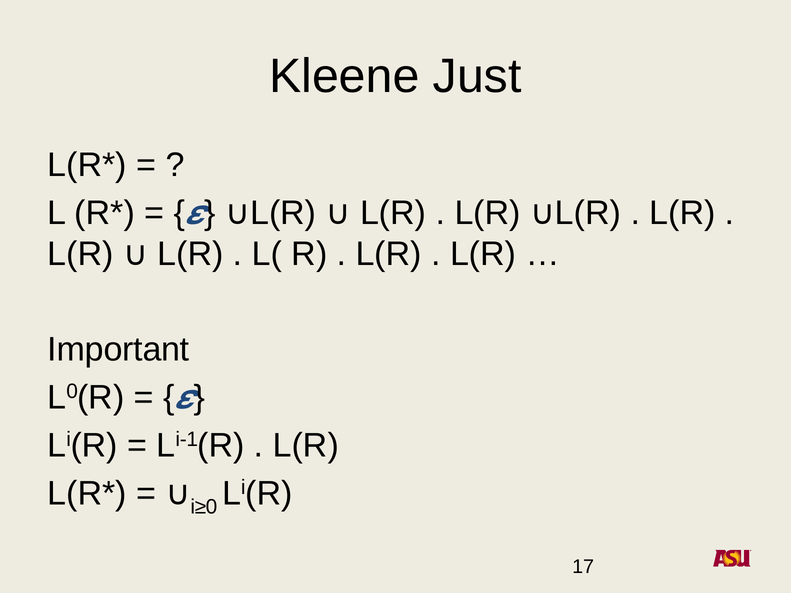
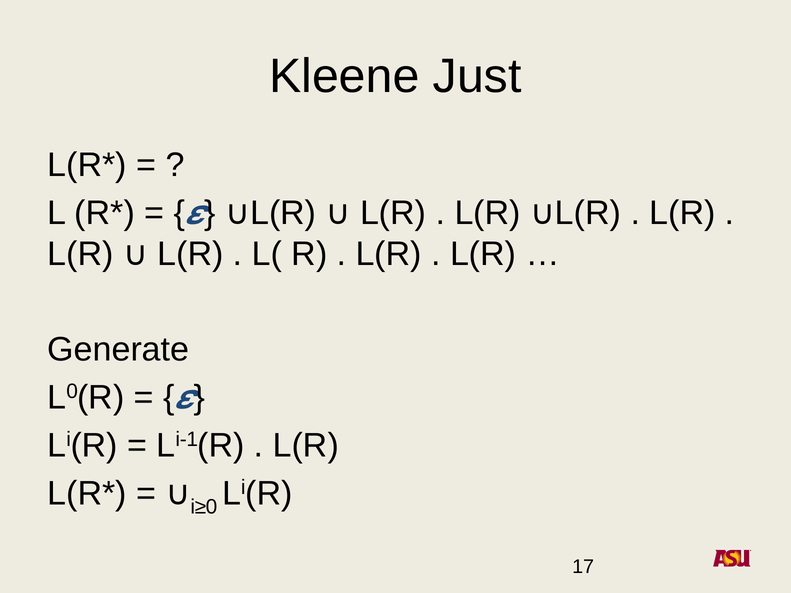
Important: Important -> Generate (118, 350)
